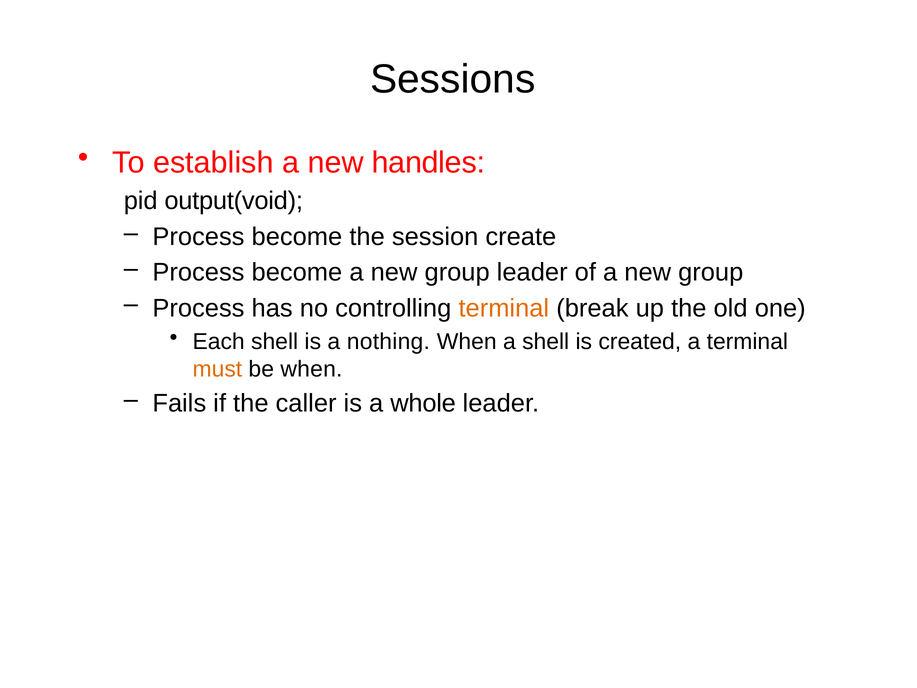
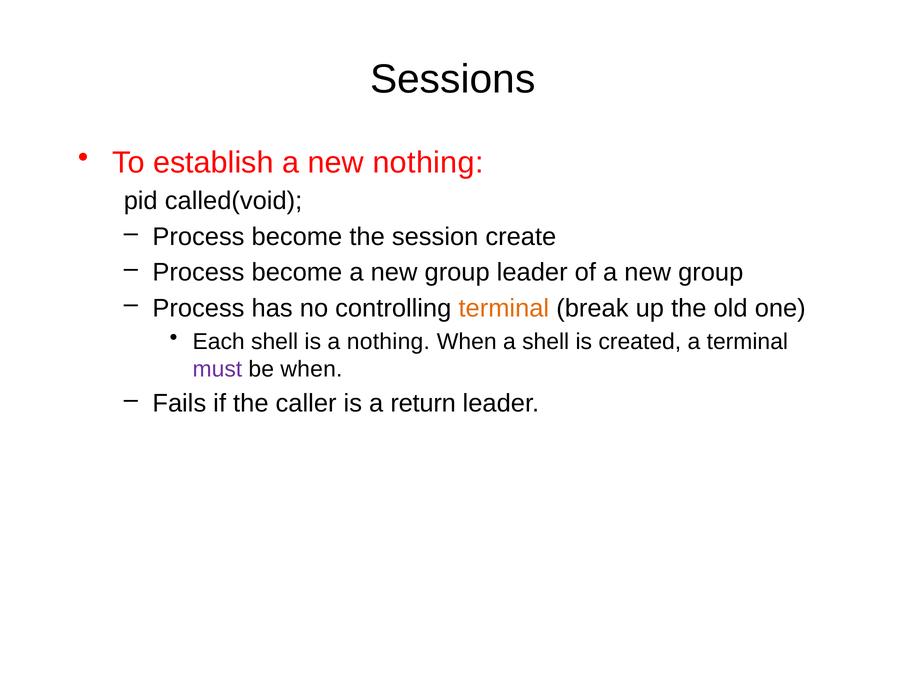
new handles: handles -> nothing (428, 163)
output(void: output(void -> called(void (234, 201)
must colour: orange -> purple (217, 369)
whole: whole -> return (423, 403)
